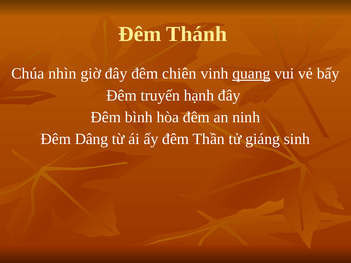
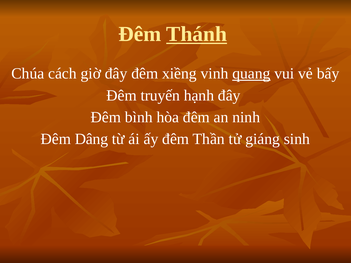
Thánh underline: none -> present (197, 34)
nhìn: nhìn -> cách (62, 74)
chiên: chiên -> xiềng (179, 74)
